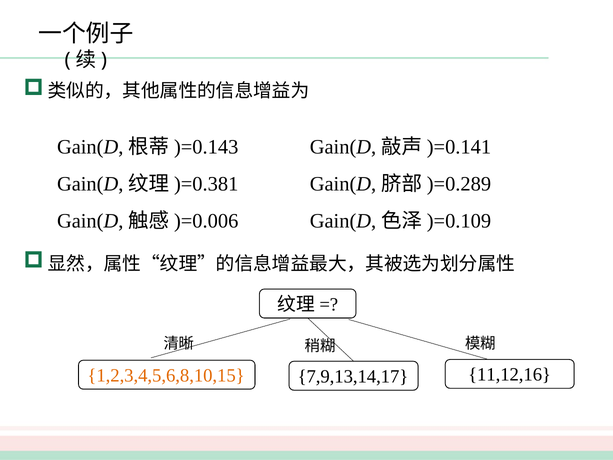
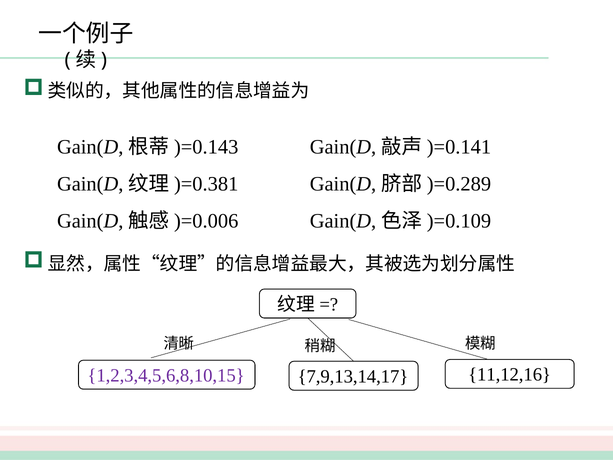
1,2,3,4,5,6,8,10,15 colour: orange -> purple (166, 375)
